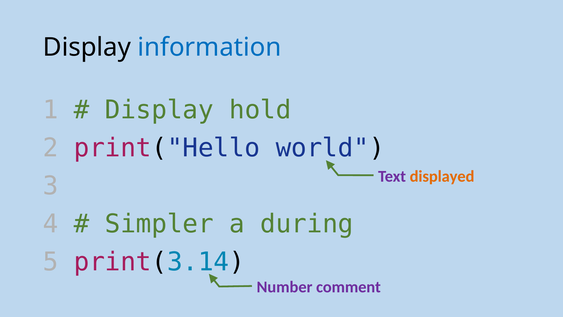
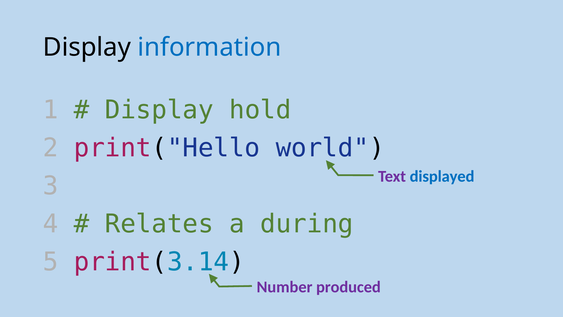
displayed colour: orange -> blue (442, 176)
Simpler: Simpler -> Relates (159, 224)
comment: comment -> produced (348, 287)
